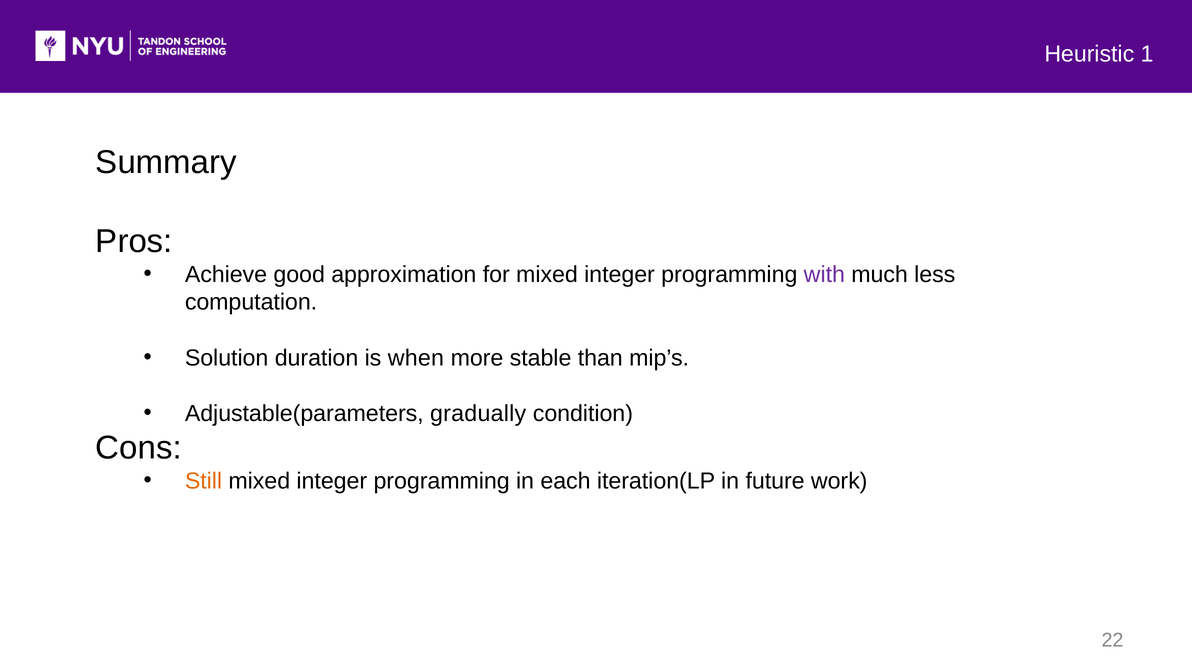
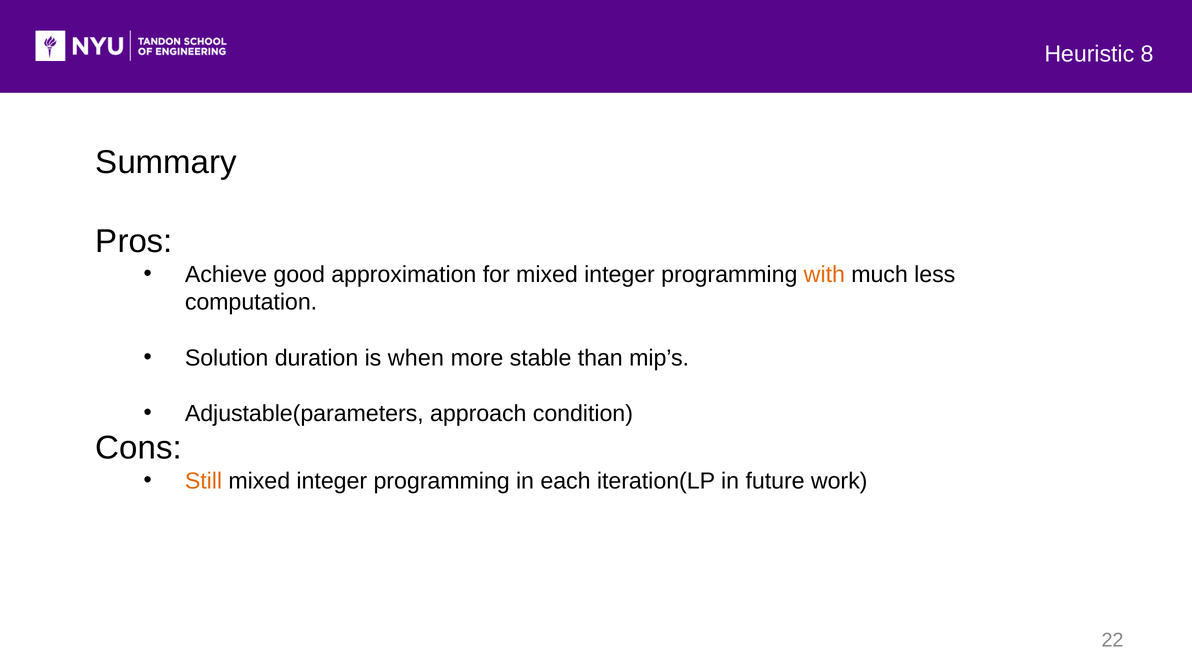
1: 1 -> 8 (1147, 54)
with colour: purple -> orange (824, 275)
gradually: gradually -> approach (478, 414)
